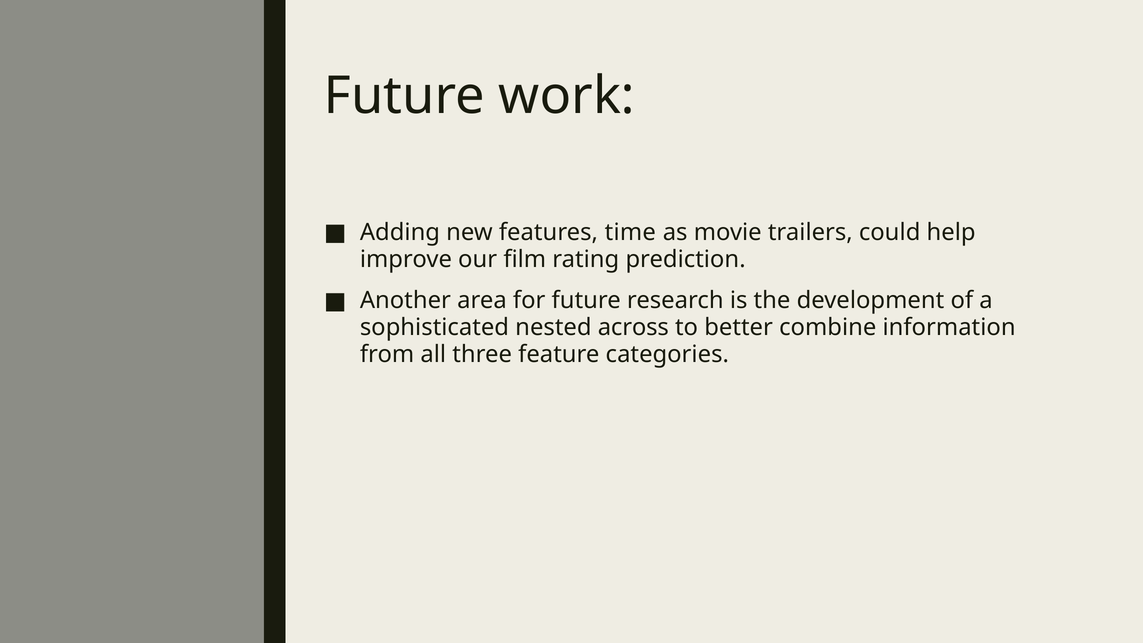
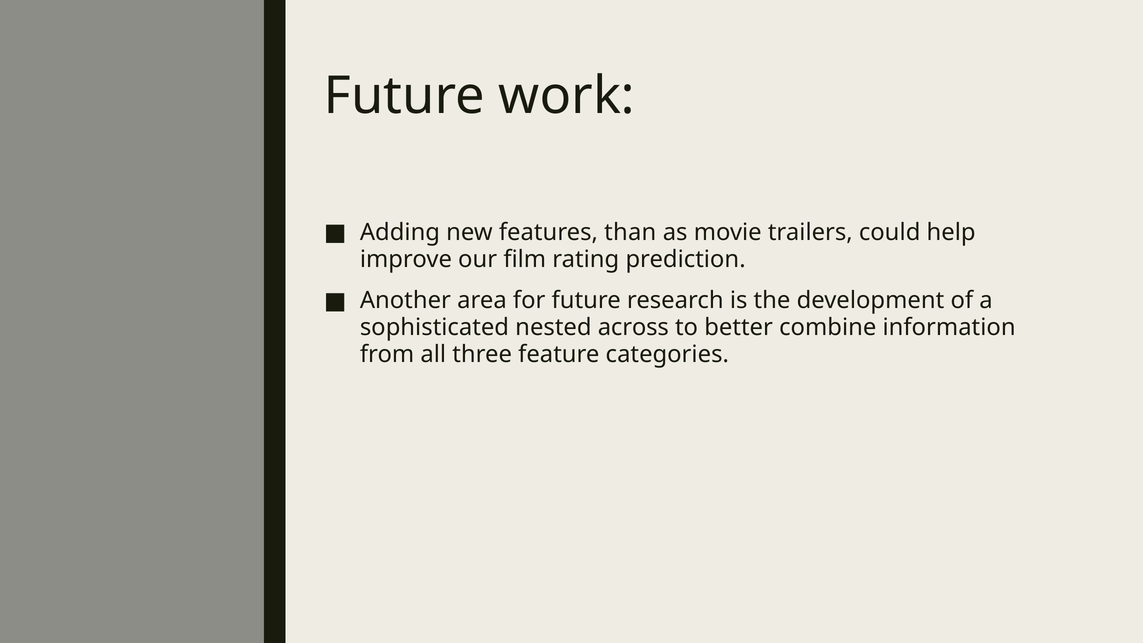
time: time -> than (630, 232)
